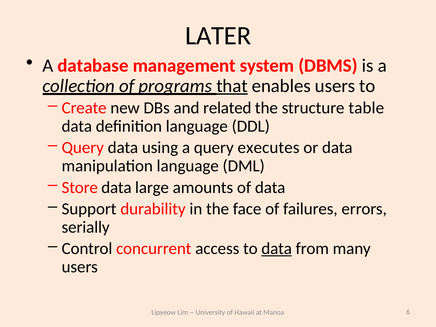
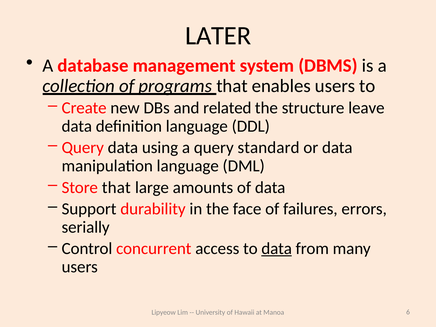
that underline: present -> none (232, 86)
table: table -> leave (366, 108)
executes: executes -> standard (269, 148)
Store data: data -> that (116, 187)
